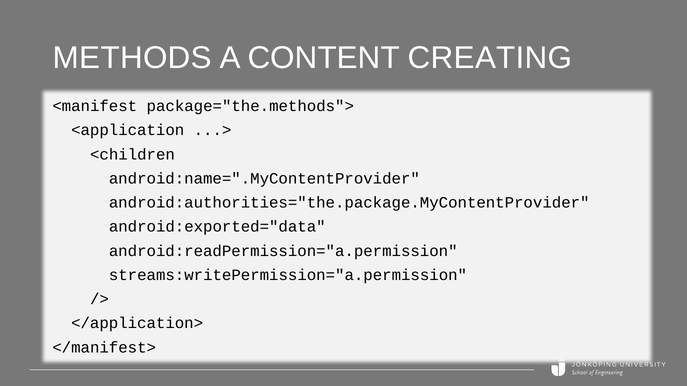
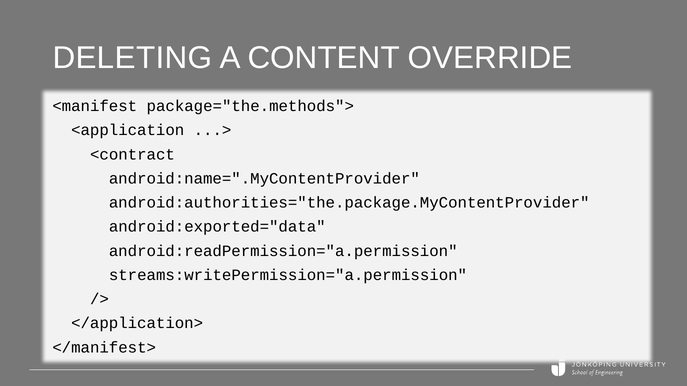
METHODS: METHODS -> DELETING (132, 58)
CREATING: CREATING -> OVERRIDE (490, 58)
<children: <children -> <contract (132, 155)
